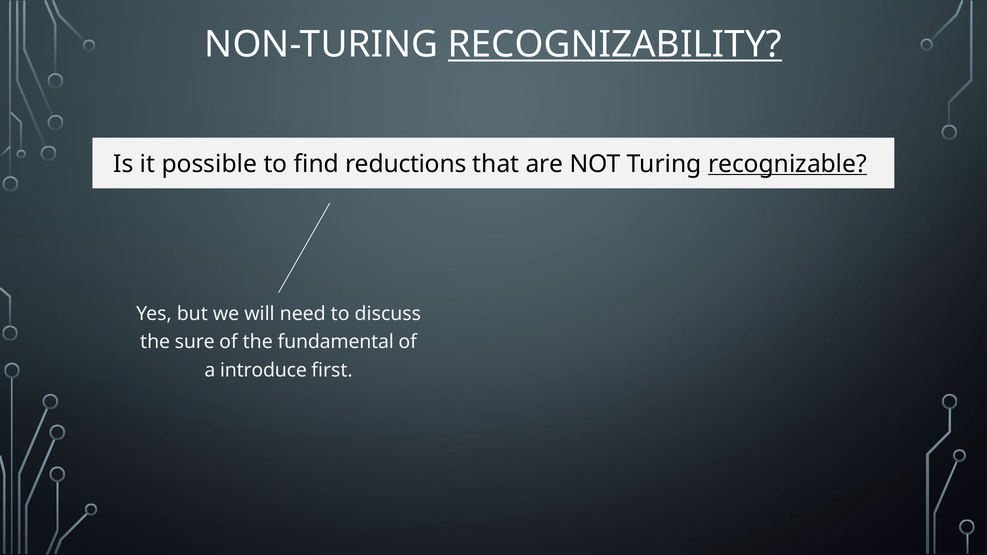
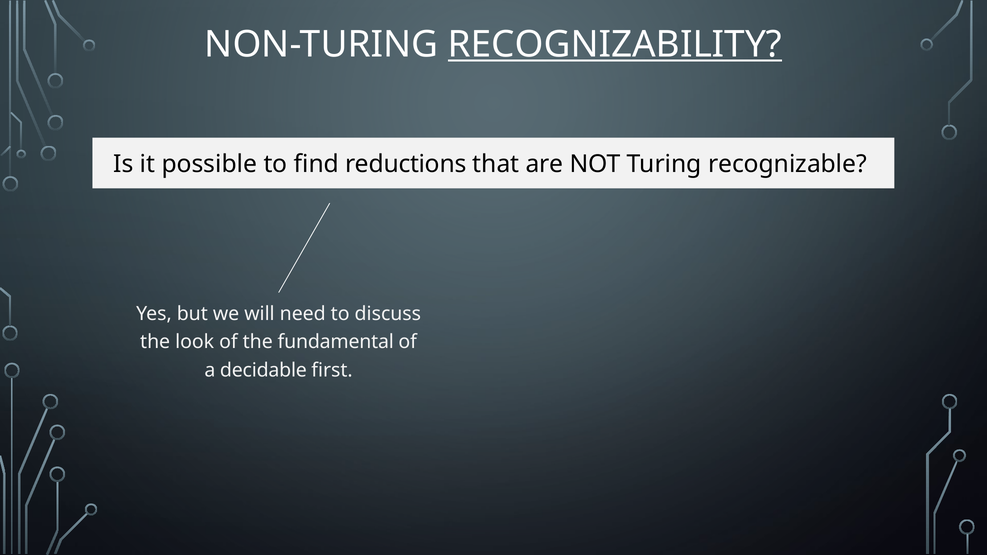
recognizable underline: present -> none (787, 164)
sure: sure -> look (195, 342)
introduce: introduce -> decidable (263, 370)
